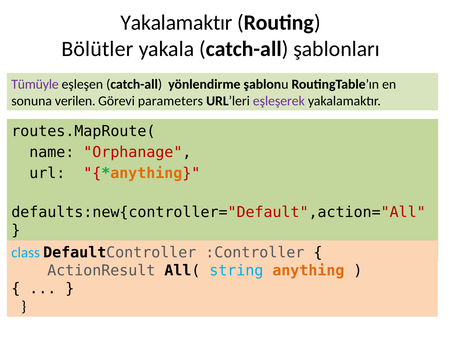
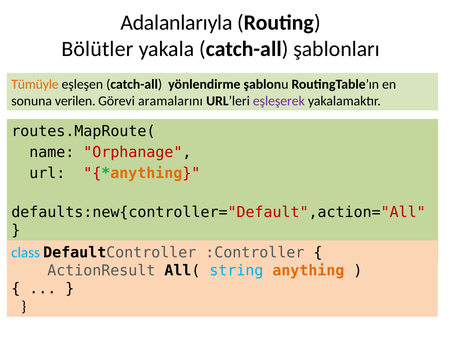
Yakalamaktır: Yakalamaktır -> Adalanlarıyla (176, 23)
Tümüyle colour: purple -> orange (35, 84)
parameters: parameters -> aramalarını (170, 101)
